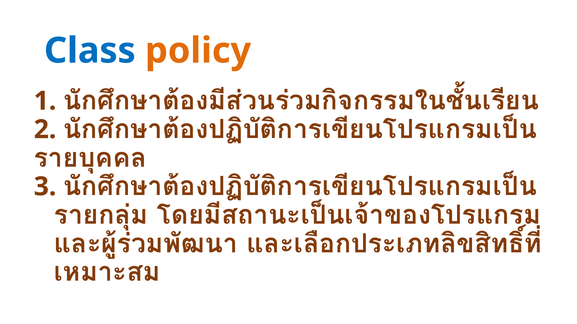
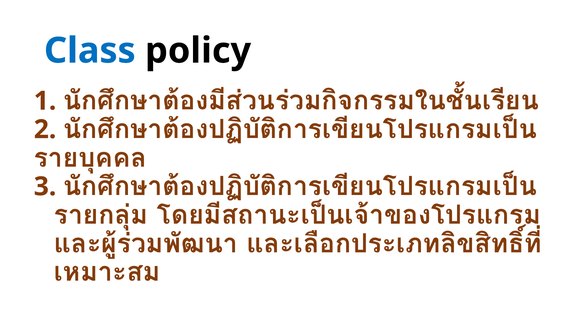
policy colour: orange -> black (198, 51)
